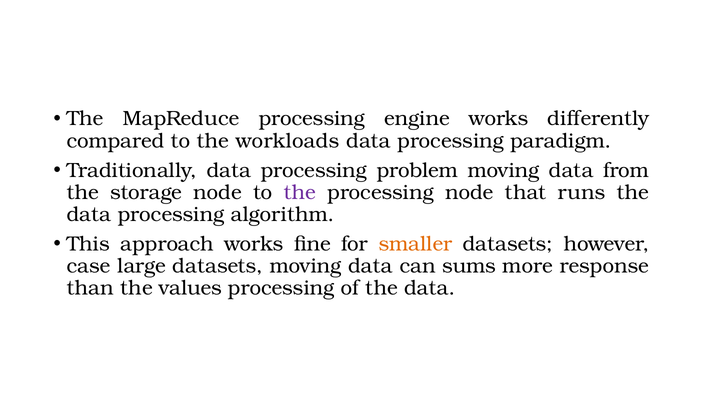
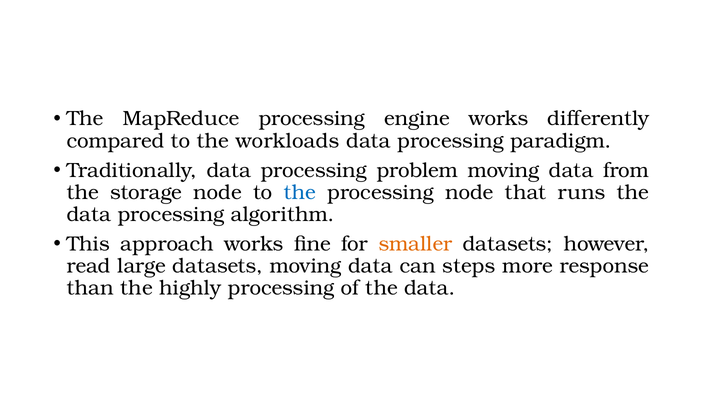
the colour: purple -> blue (300, 193)
case: case -> read (89, 266)
sums: sums -> steps (469, 266)
values: values -> highly (190, 289)
